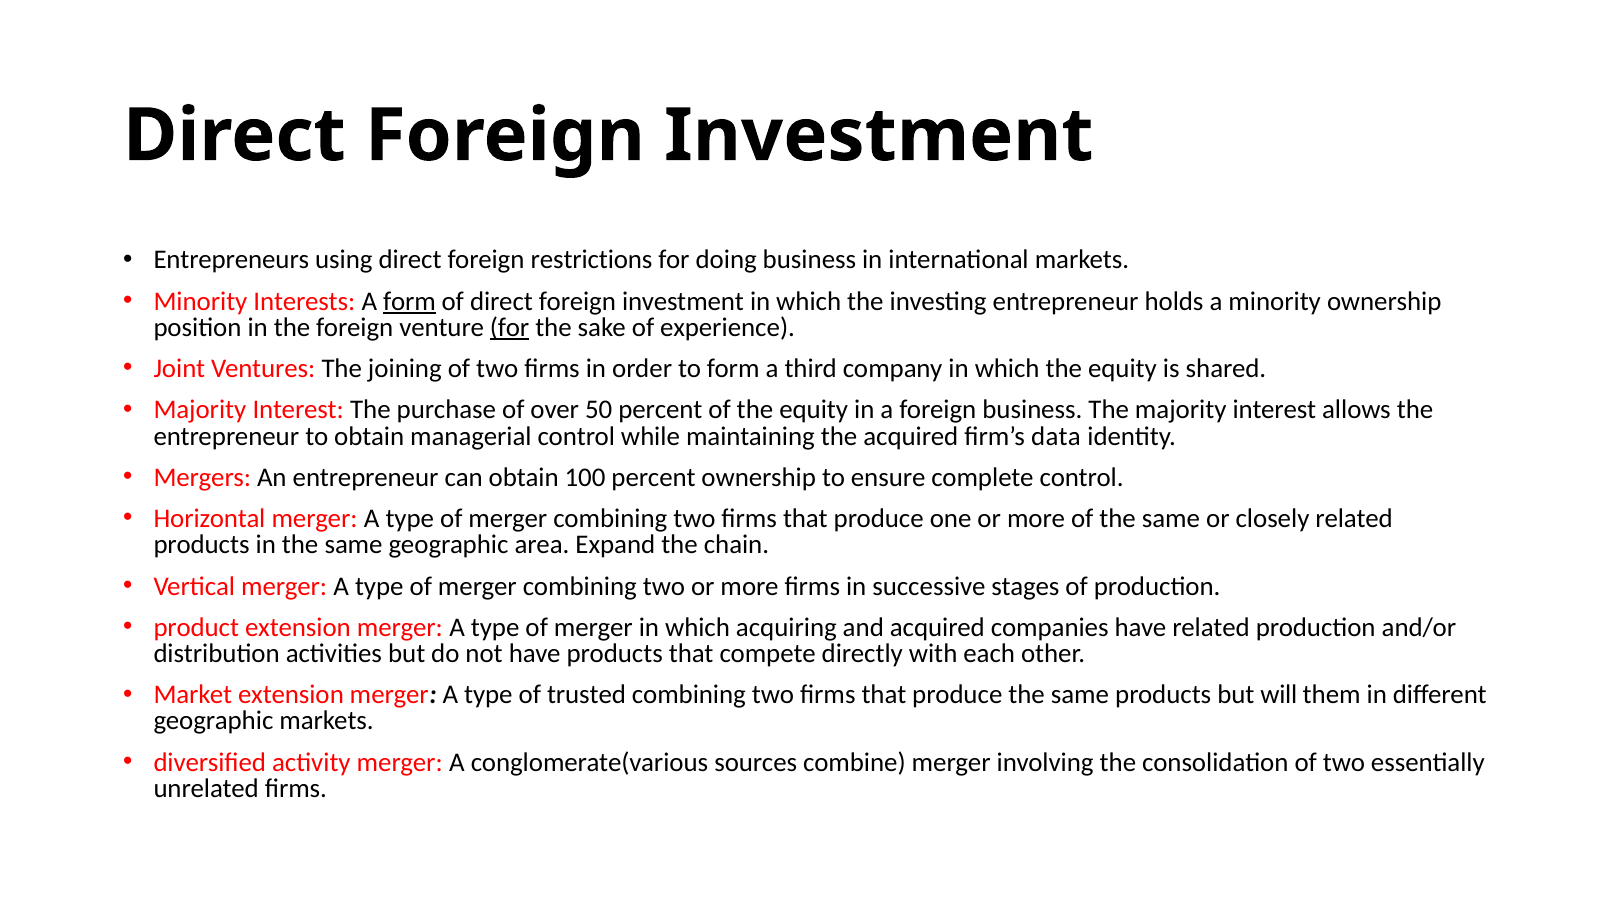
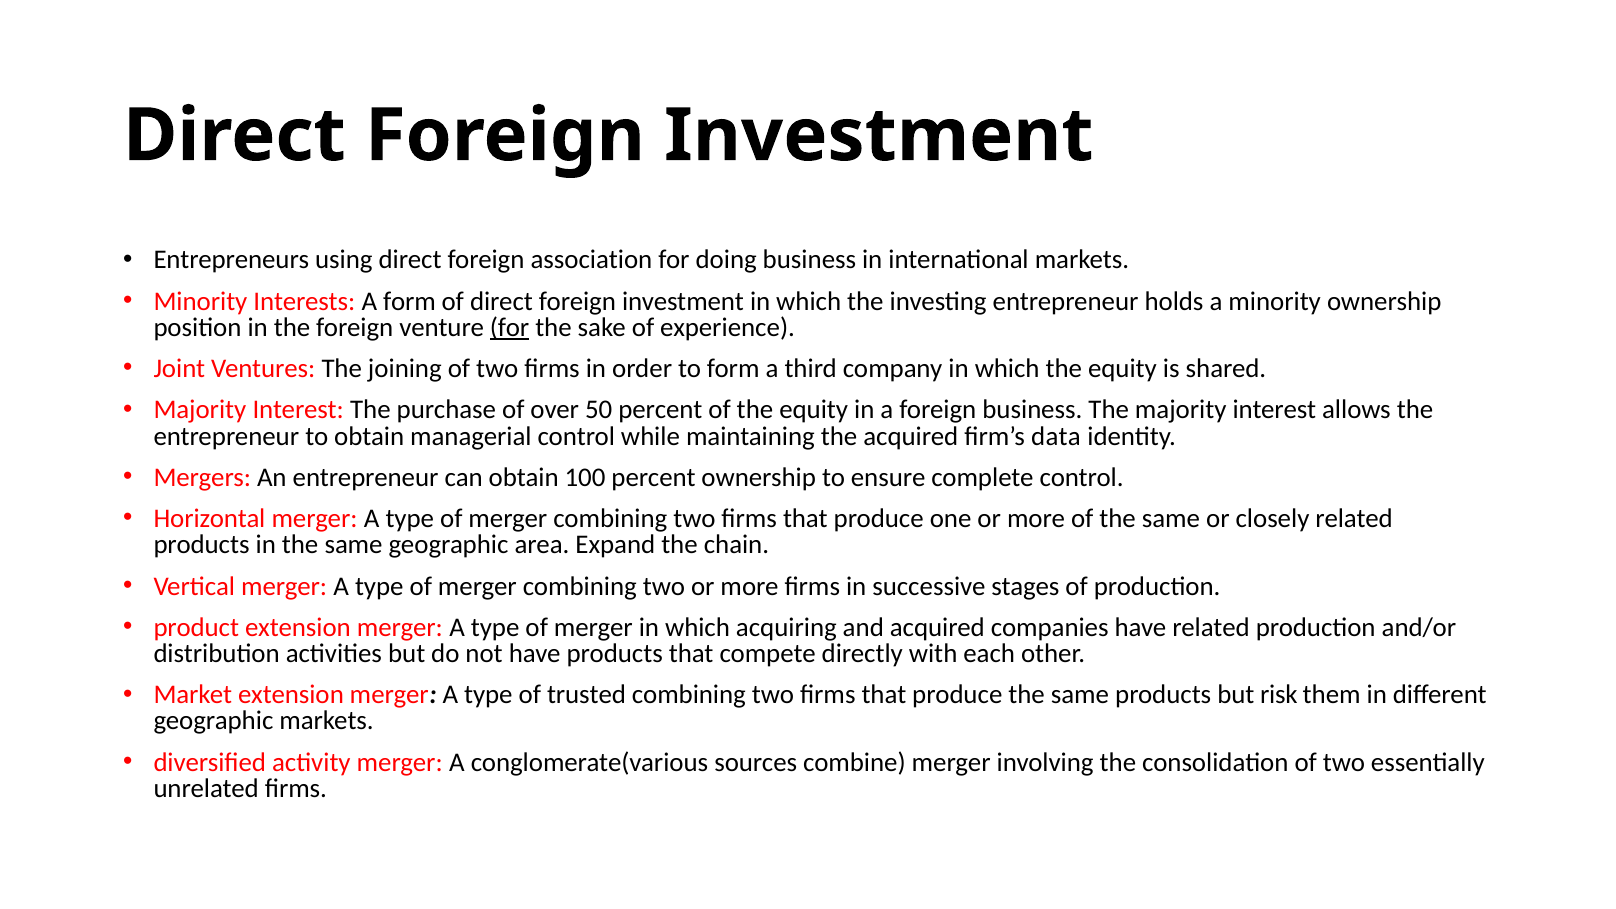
restrictions: restrictions -> association (591, 260)
form underline: present -> none (409, 301)
will: will -> risk (1279, 695)
